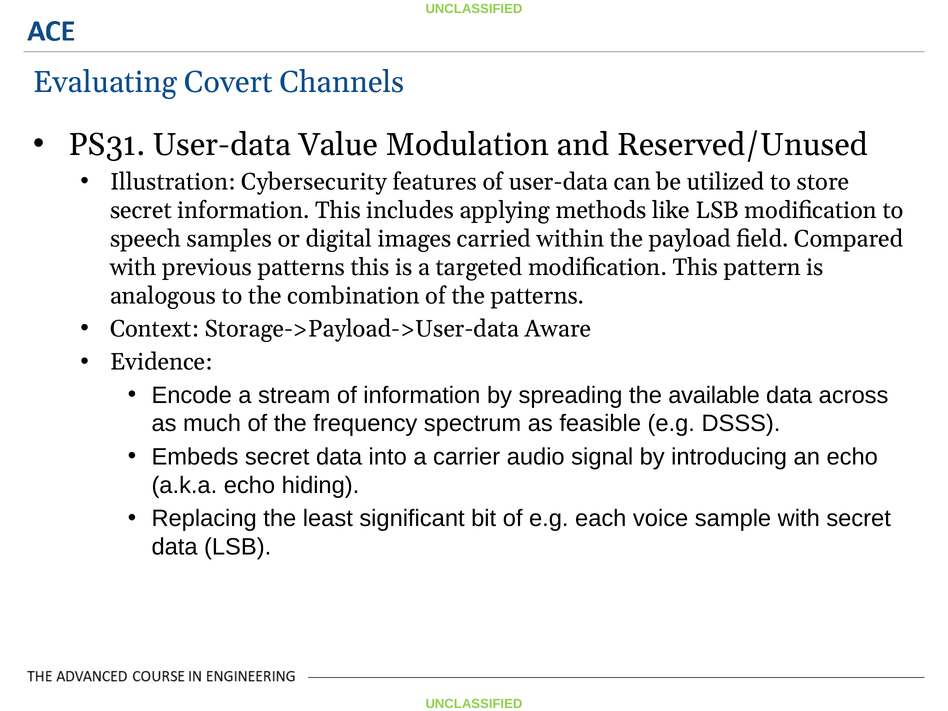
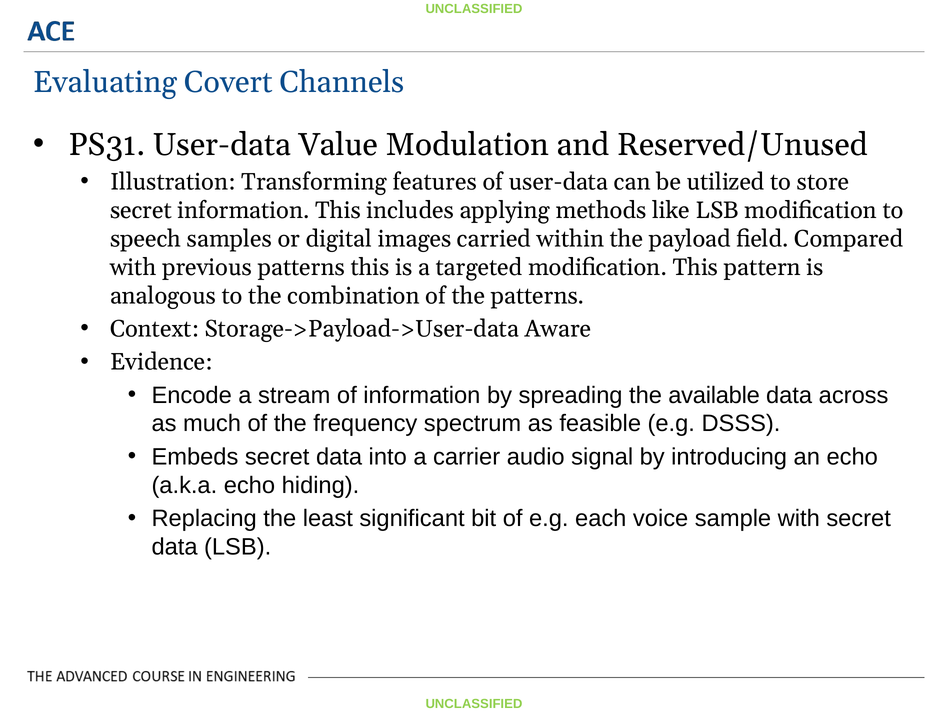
Cybersecurity: Cybersecurity -> Transforming (314, 182)
